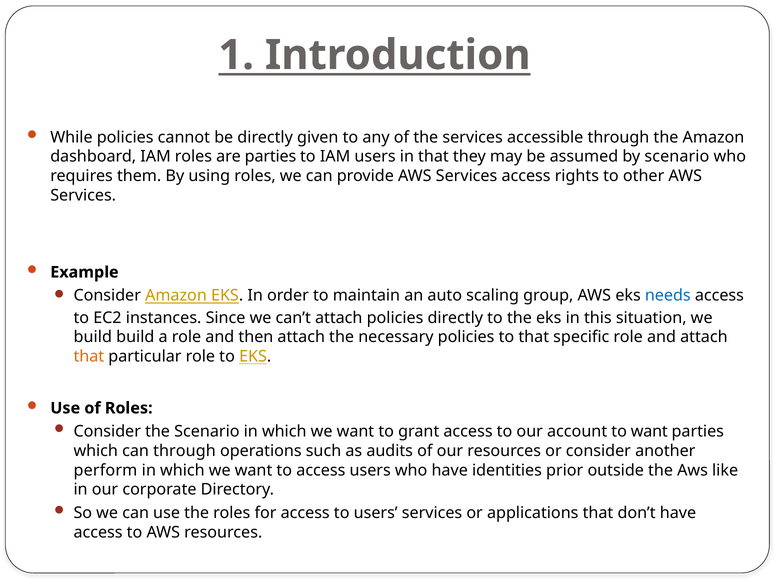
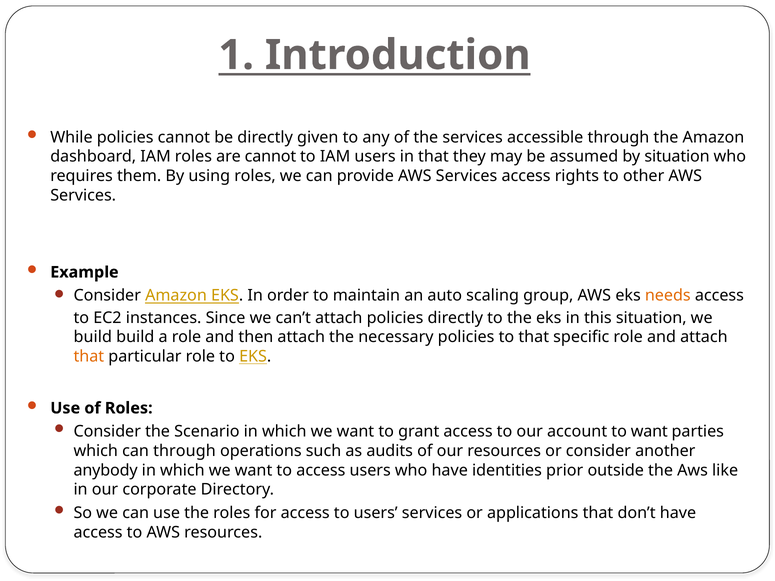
are parties: parties -> cannot (270, 157)
by scenario: scenario -> situation (677, 157)
needs colour: blue -> orange (668, 296)
perform: perform -> anybody (106, 470)
